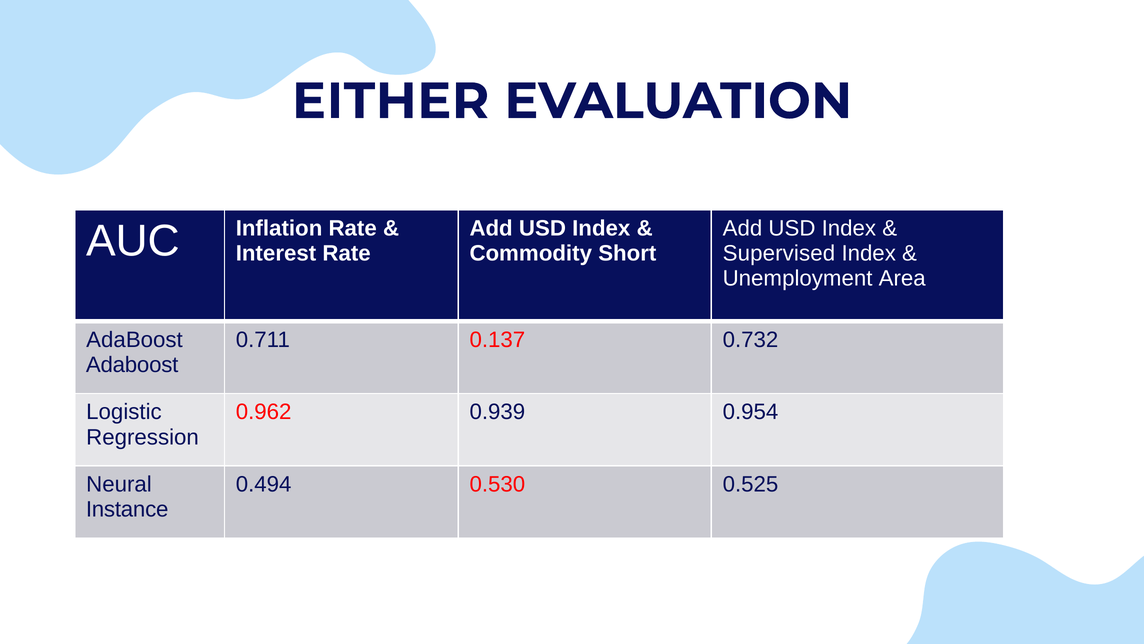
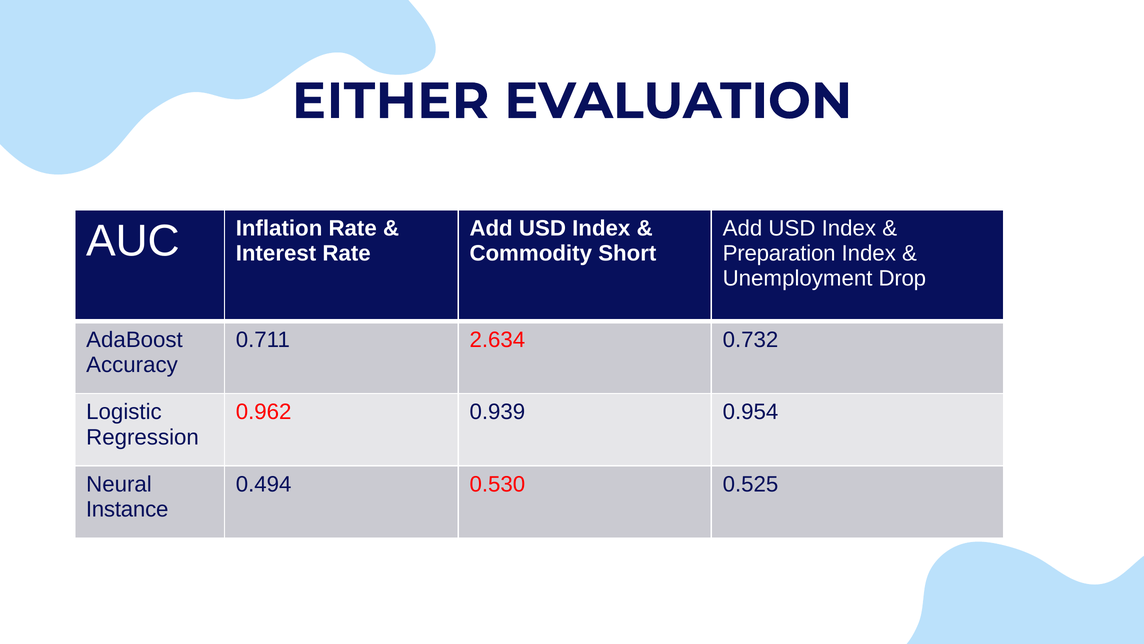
Supervised: Supervised -> Preparation (779, 253)
Area: Area -> Drop (902, 278)
0.137: 0.137 -> 2.634 (497, 340)
Adaboost: Adaboost -> Accuracy (132, 365)
